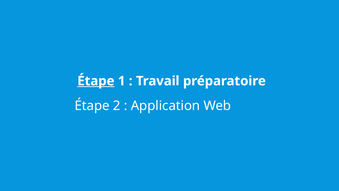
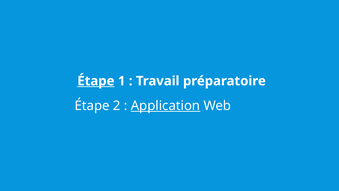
Application underline: none -> present (165, 106)
